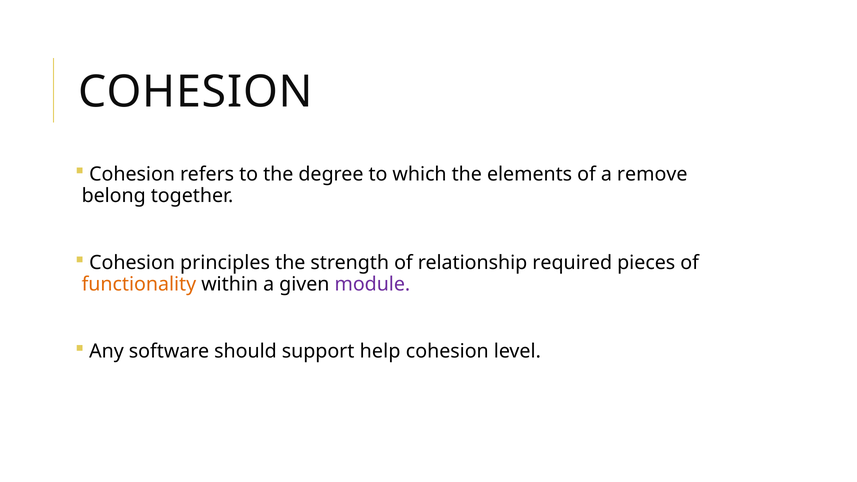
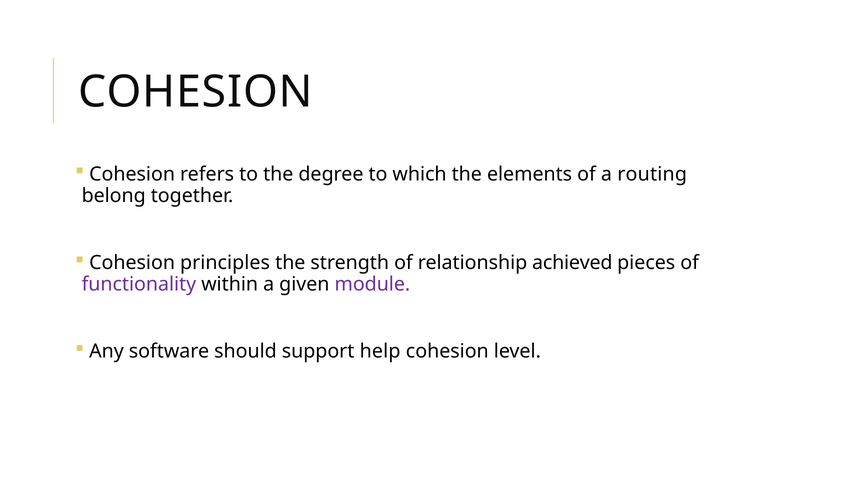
remove: remove -> routing (652, 174)
required: required -> achieved (572, 263)
functionality colour: orange -> purple (139, 284)
